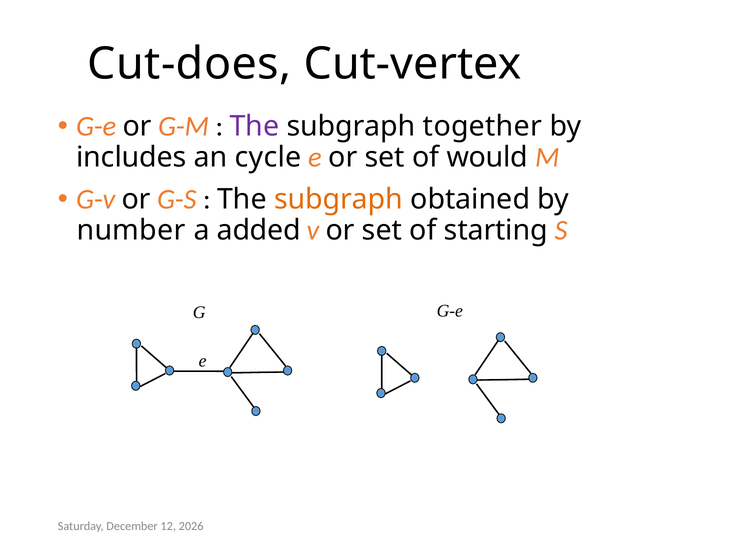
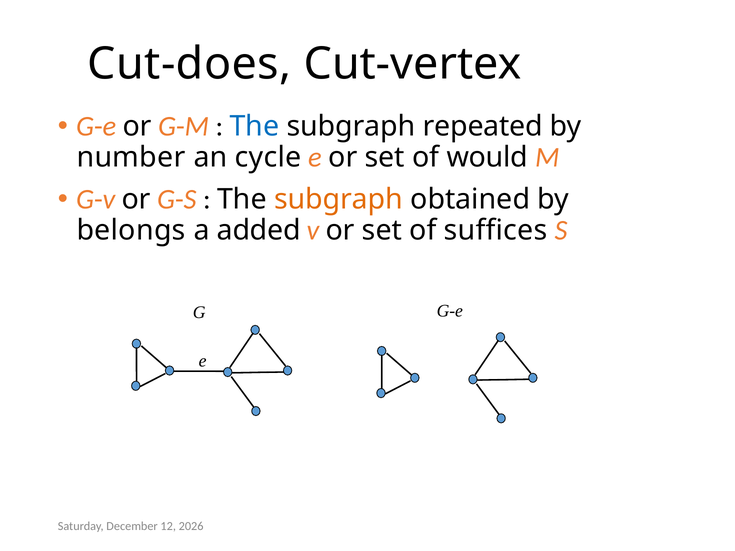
The colour: purple -> blue (254, 126)
together: together -> repeated (483, 126)
includes: includes -> number (131, 157)
number: number -> belongs (131, 230)
starting: starting -> suffices (496, 230)
